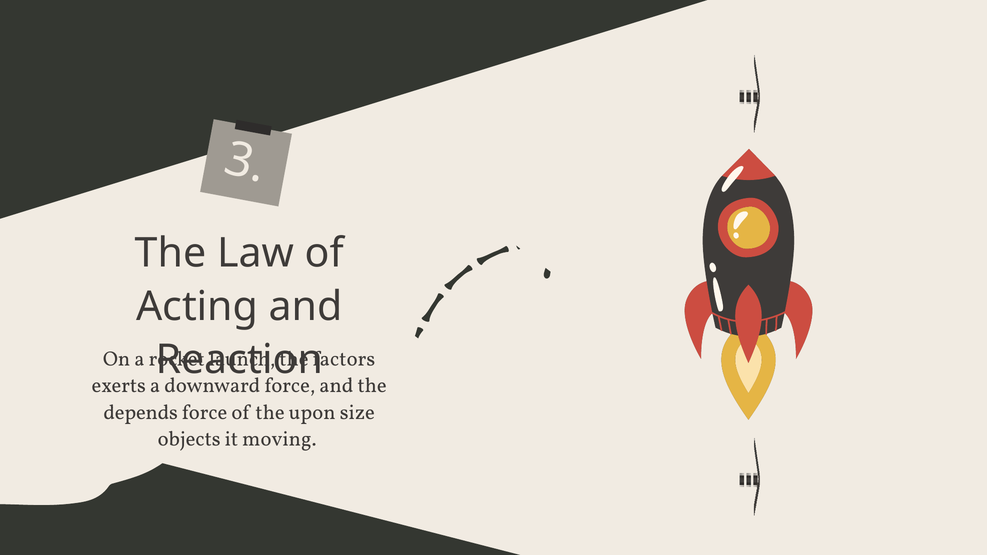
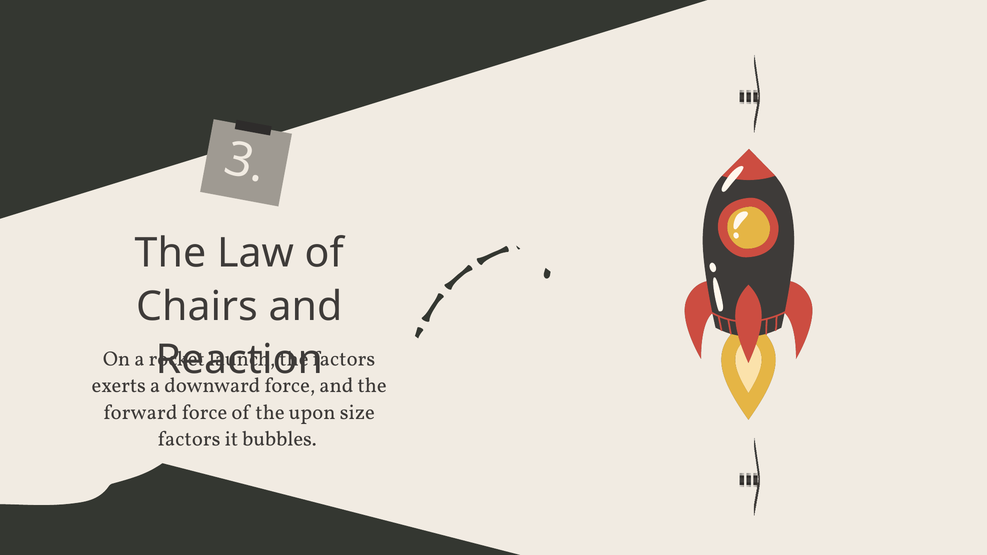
Acting: Acting -> Chairs (197, 307)
depends: depends -> forward (140, 413)
objects: objects -> factors (189, 439)
moving: moving -> bubbles (279, 439)
